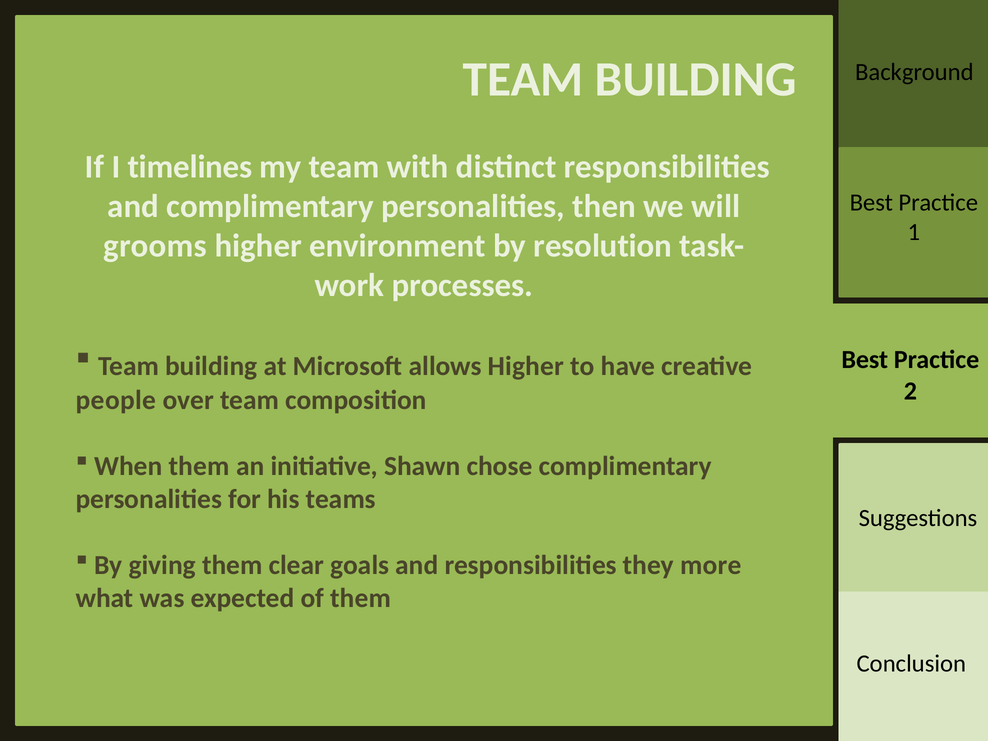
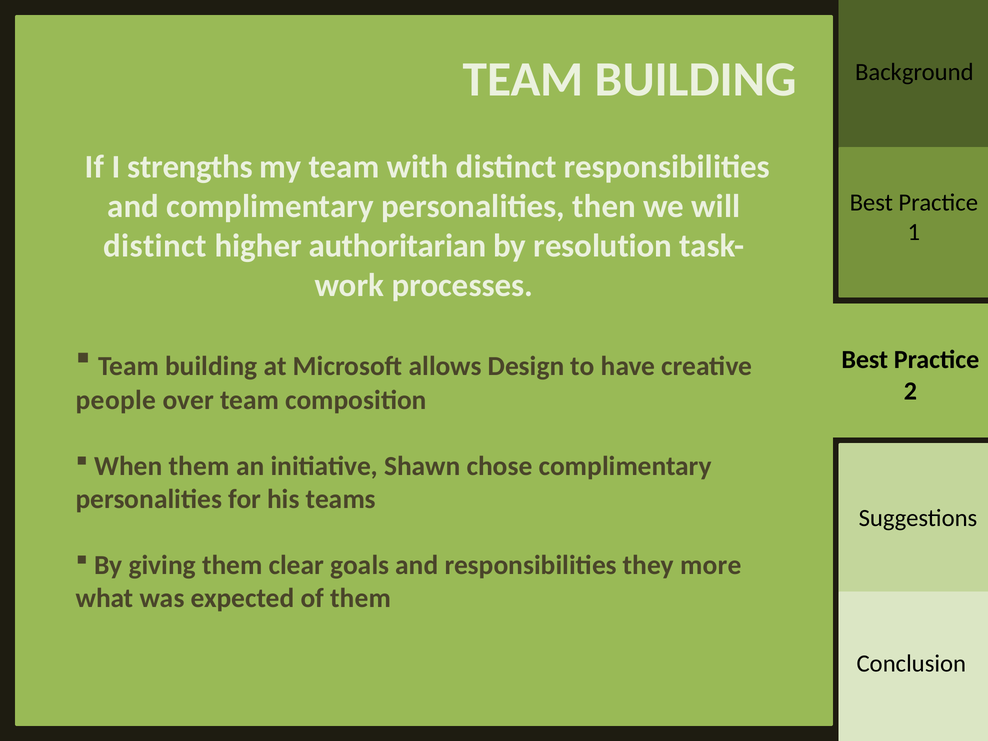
timelines: timelines -> strengths (190, 167)
grooms: grooms -> distinct (155, 246)
environment: environment -> authoritarian (398, 246)
allows Higher: Higher -> Design (526, 366)
